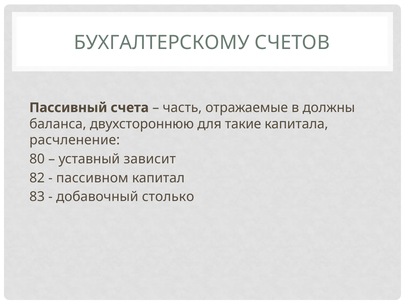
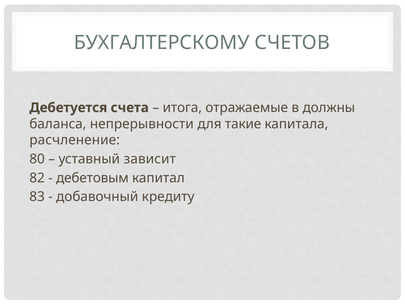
Пассивный: Пассивный -> Дебетуется (68, 108)
часть: часть -> итога (182, 108)
двухстороннюю: двухстороннюю -> непрерывности (142, 124)
пассивном: пассивном -> дебетовым (92, 178)
столько: столько -> кредиту (168, 197)
